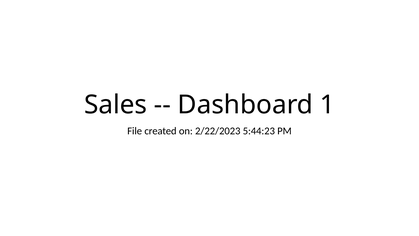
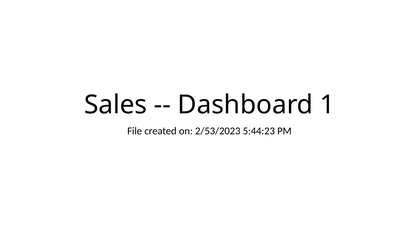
2/22/2023: 2/22/2023 -> 2/53/2023 (218, 131)
